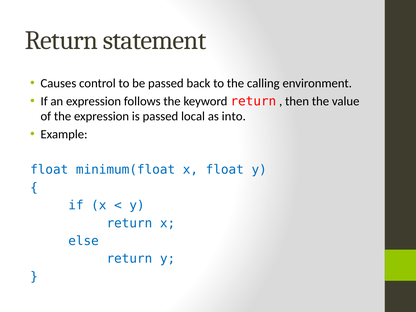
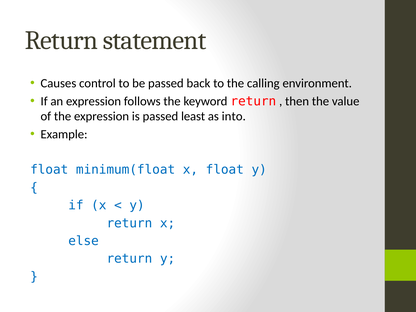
local: local -> least (193, 116)
